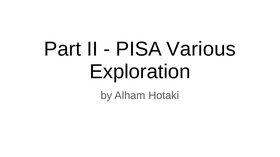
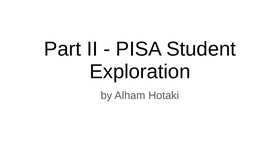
Various: Various -> Student (201, 49)
